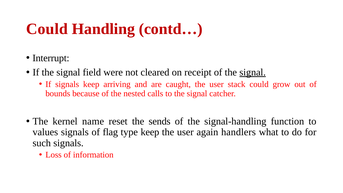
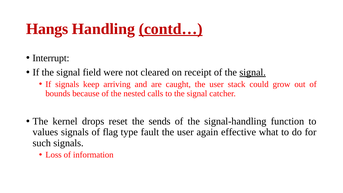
Could: Could -> Hangs (47, 29)
contd… underline: none -> present (171, 29)
name: name -> drops (93, 121)
type keep: keep -> fault (150, 132)
handlers: handlers -> effective (239, 132)
